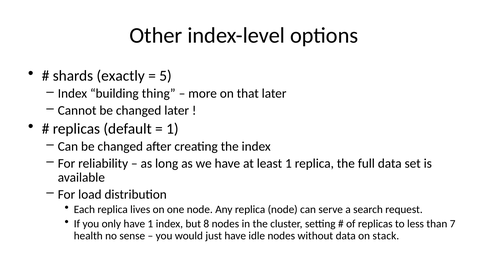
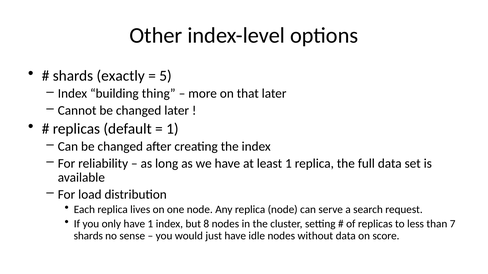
health: health -> shards (88, 236)
stack: stack -> score (386, 236)
